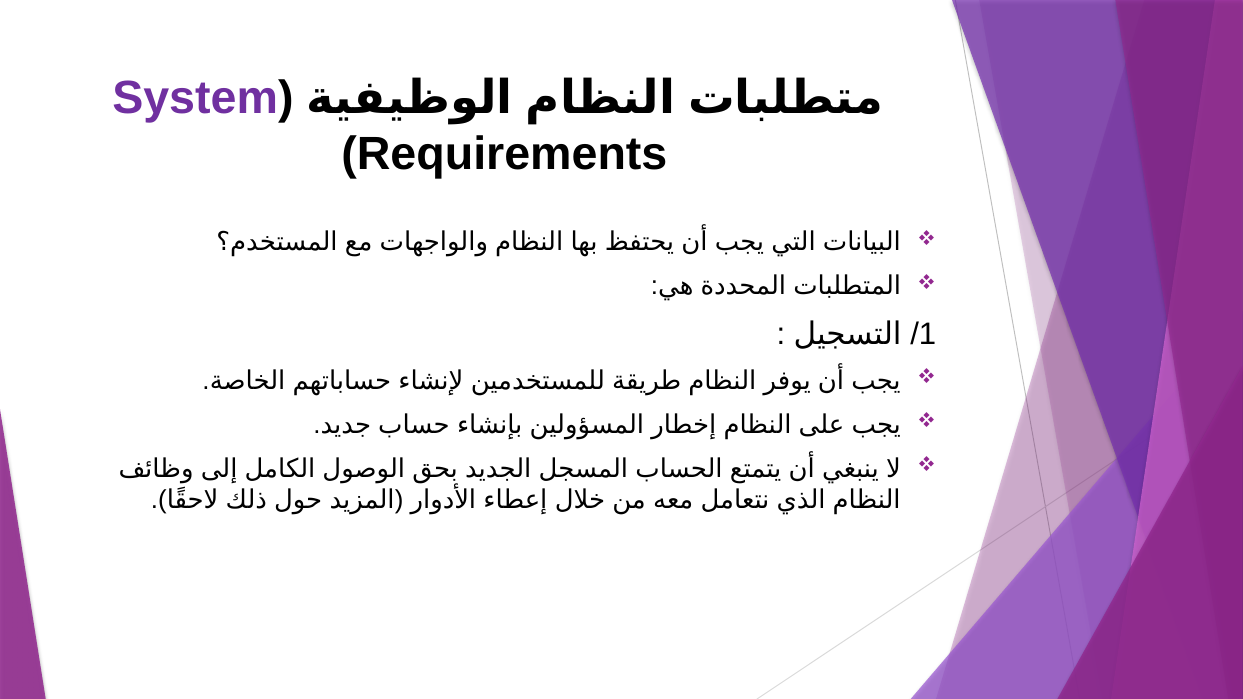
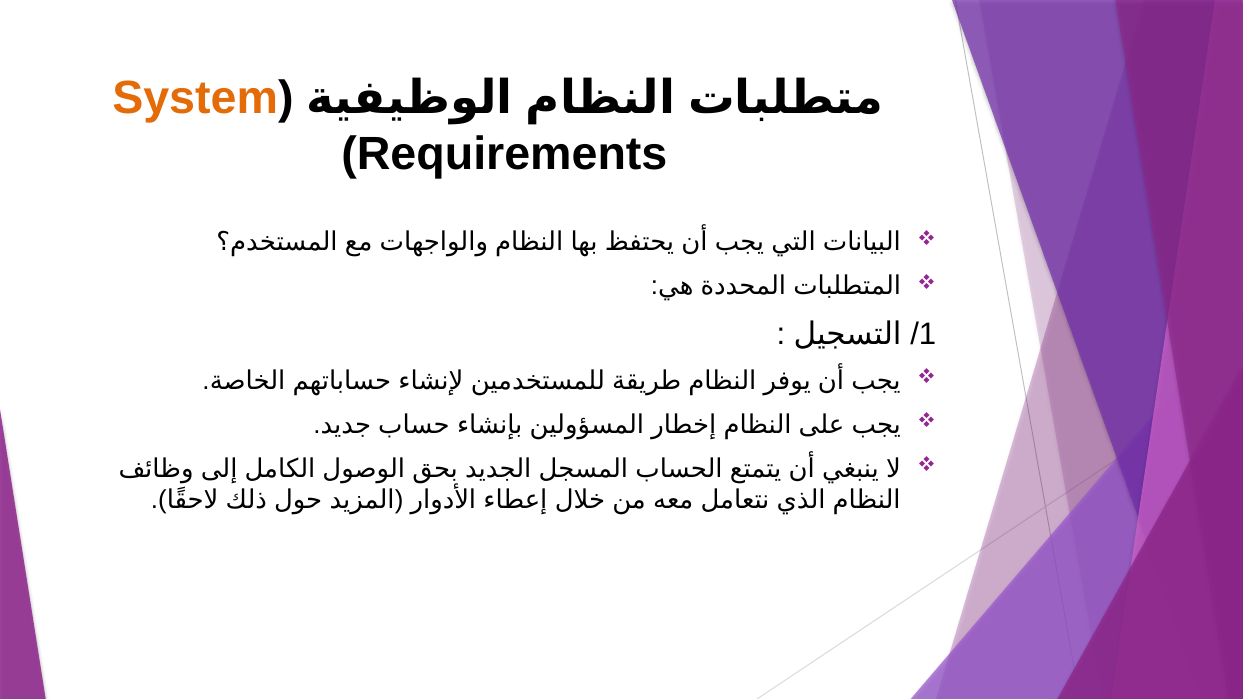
System colour: purple -> orange (195, 98)
